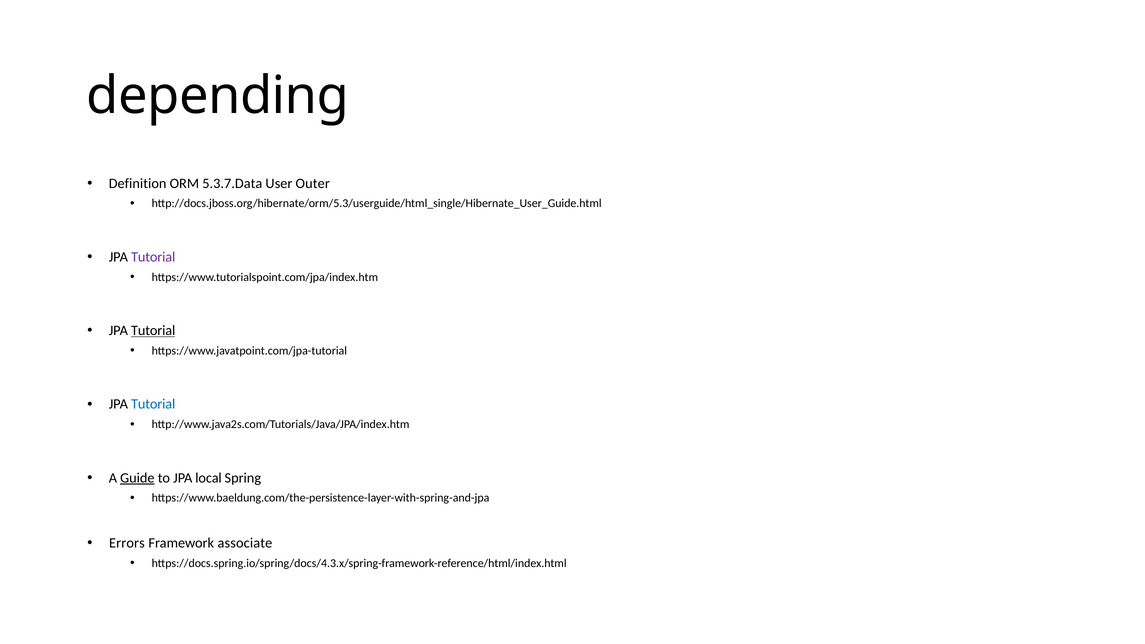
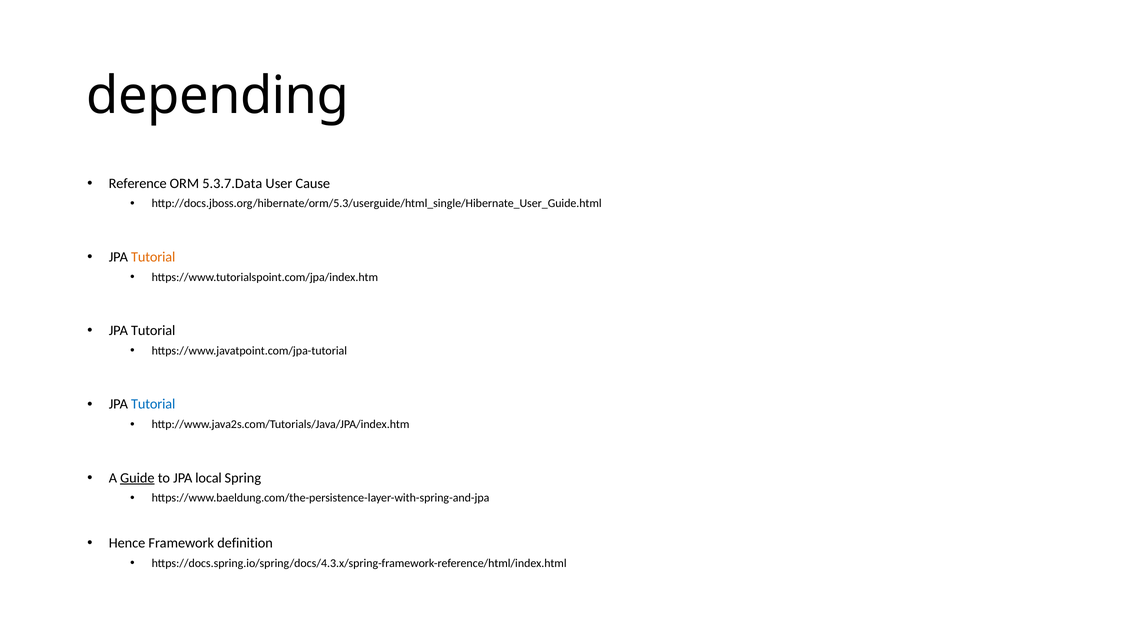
Definition: Definition -> Reference (138, 183)
Outer: Outer -> Cause (313, 183)
Tutorial colour: purple -> orange (153, 257)
Tutorial underline: present -> none (153, 331)
Errors: Errors -> Hence (127, 543)
associate: associate -> definition (245, 543)
